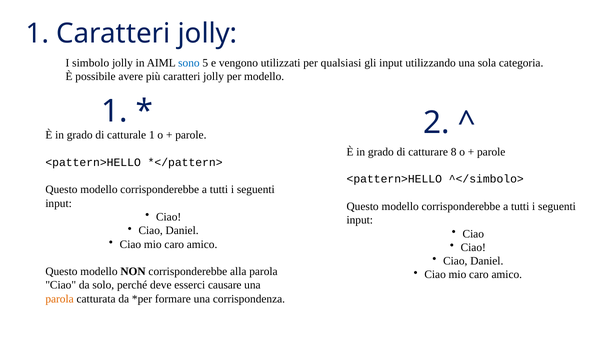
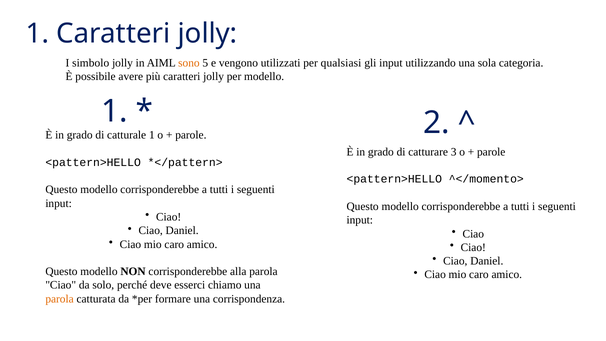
sono colour: blue -> orange (189, 63)
8: 8 -> 3 (454, 152)
^</simbolo>: ^</simbolo> -> ^</momento> (486, 179)
causare: causare -> chiamo (225, 285)
